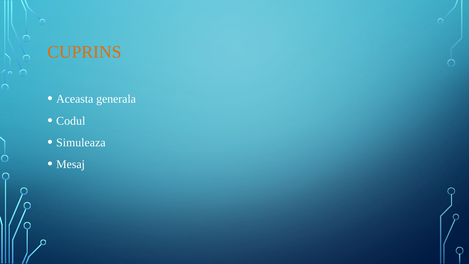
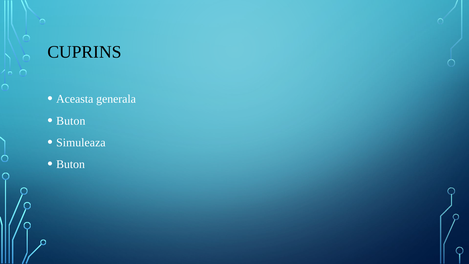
CUPRINS colour: orange -> black (85, 52)
Codul: Codul -> Buton (71, 121)
Mesaj: Mesaj -> Buton (71, 164)
